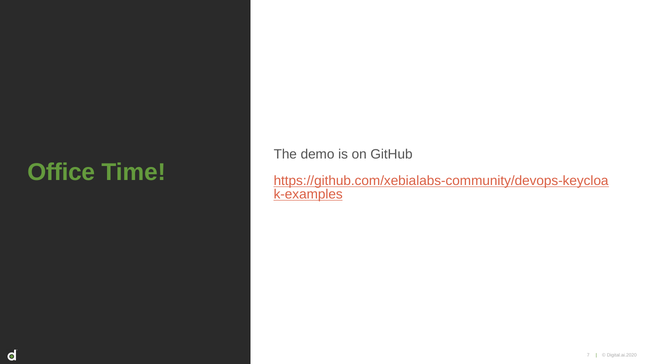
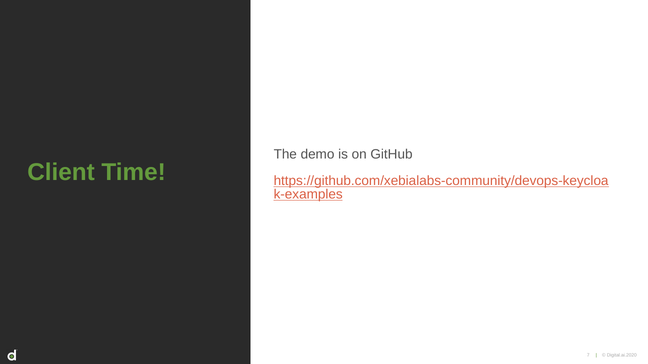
Office: Office -> Client (61, 173)
